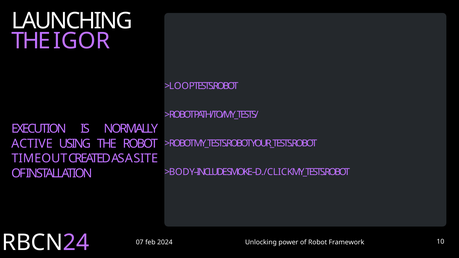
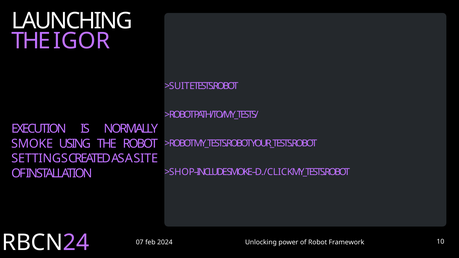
LOOP: LOOP -> SUITE (182, 86)
ACTIVE: ACTIVE -> SMOKE (32, 144)
TIMEOUT: TIMEOUT -> SETTINGS (40, 159)
BODY: BODY -> SHOP (182, 172)
